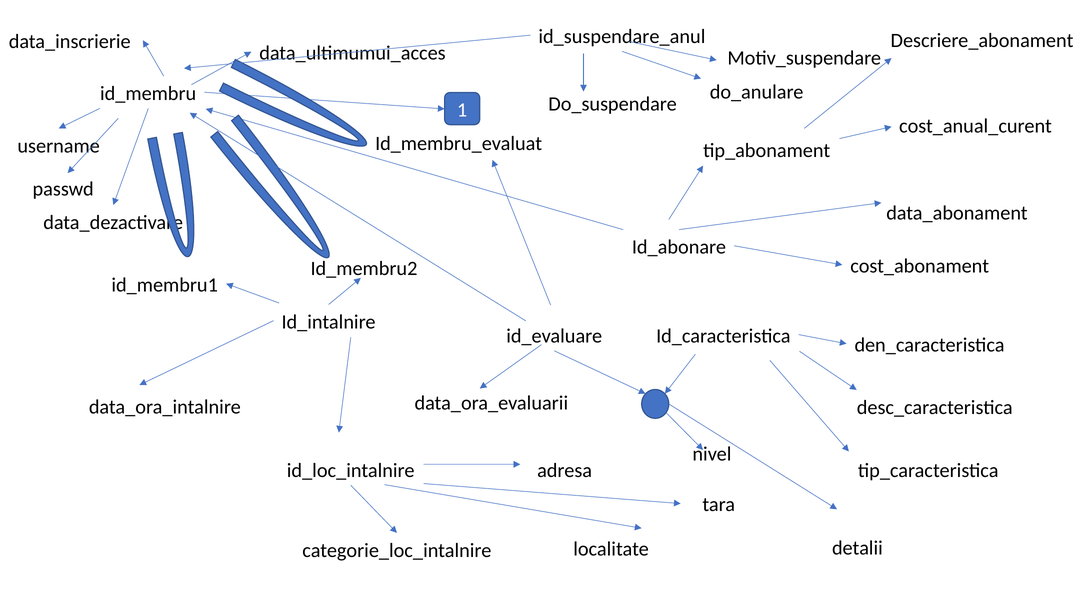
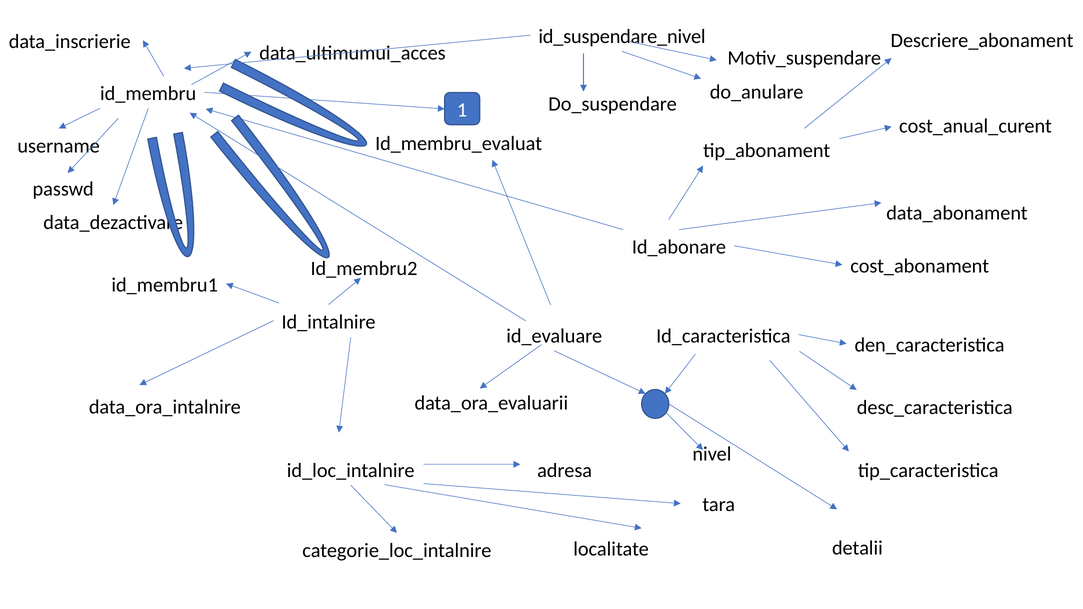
id_suspendare_anul: id_suspendare_anul -> id_suspendare_nivel (622, 37)
